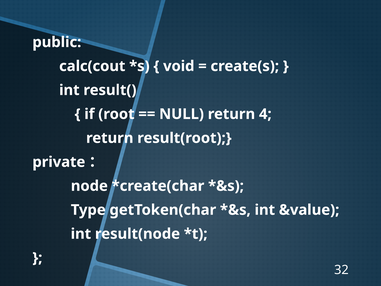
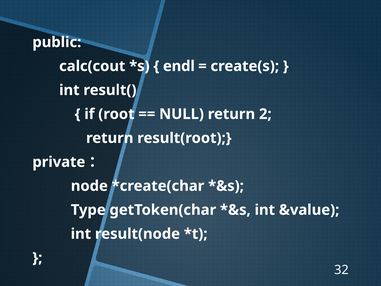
void: void -> endl (179, 66)
4: 4 -> 2 (265, 114)
